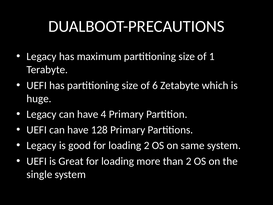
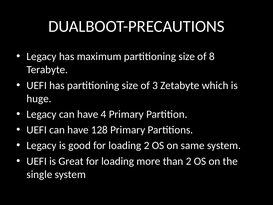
1: 1 -> 8 (212, 56)
6: 6 -> 3 (155, 85)
